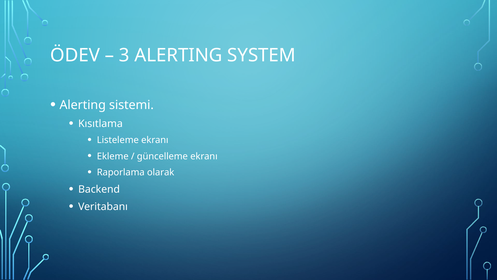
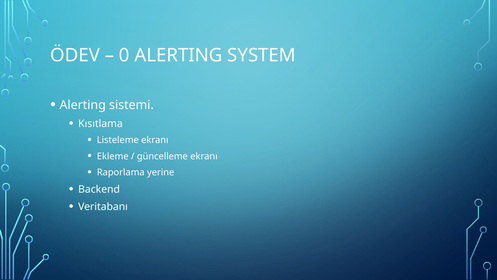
3: 3 -> 0 (124, 55)
olarak: olarak -> yerine (161, 172)
